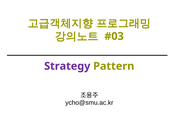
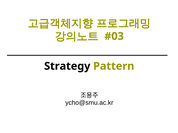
Strategy colour: purple -> black (67, 66)
